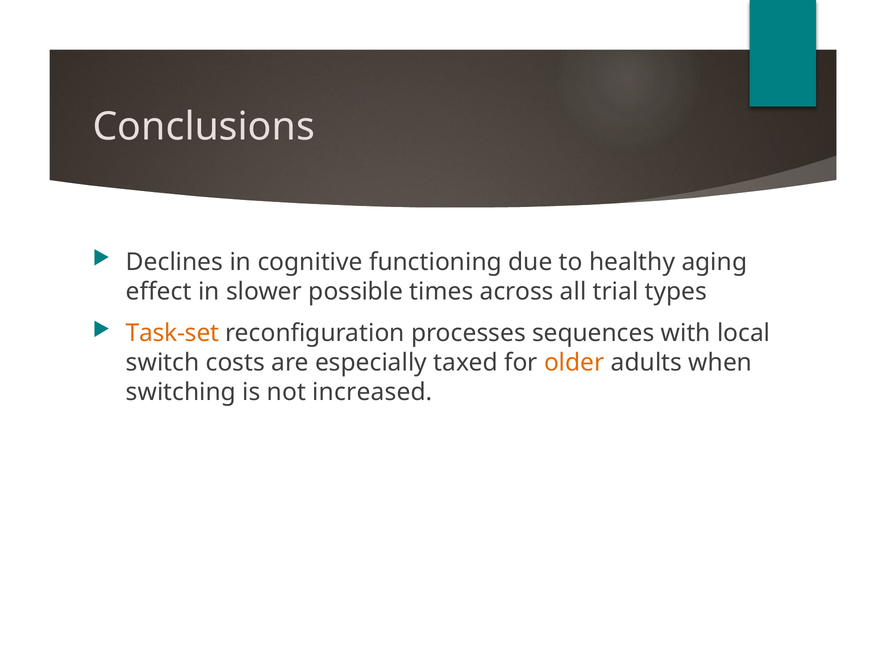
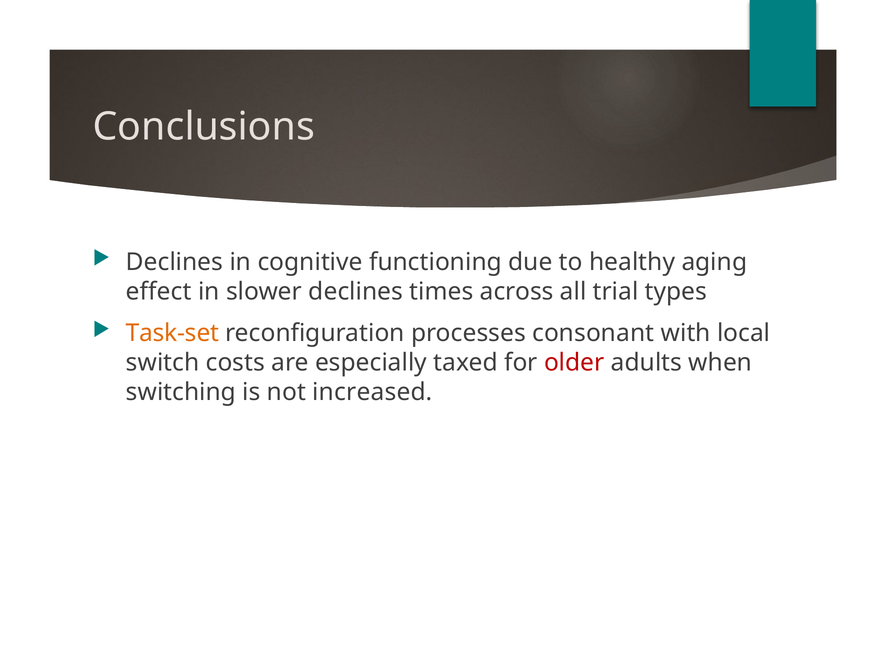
slower possible: possible -> declines (356, 291)
sequences: sequences -> consonant (593, 333)
older colour: orange -> red (574, 363)
